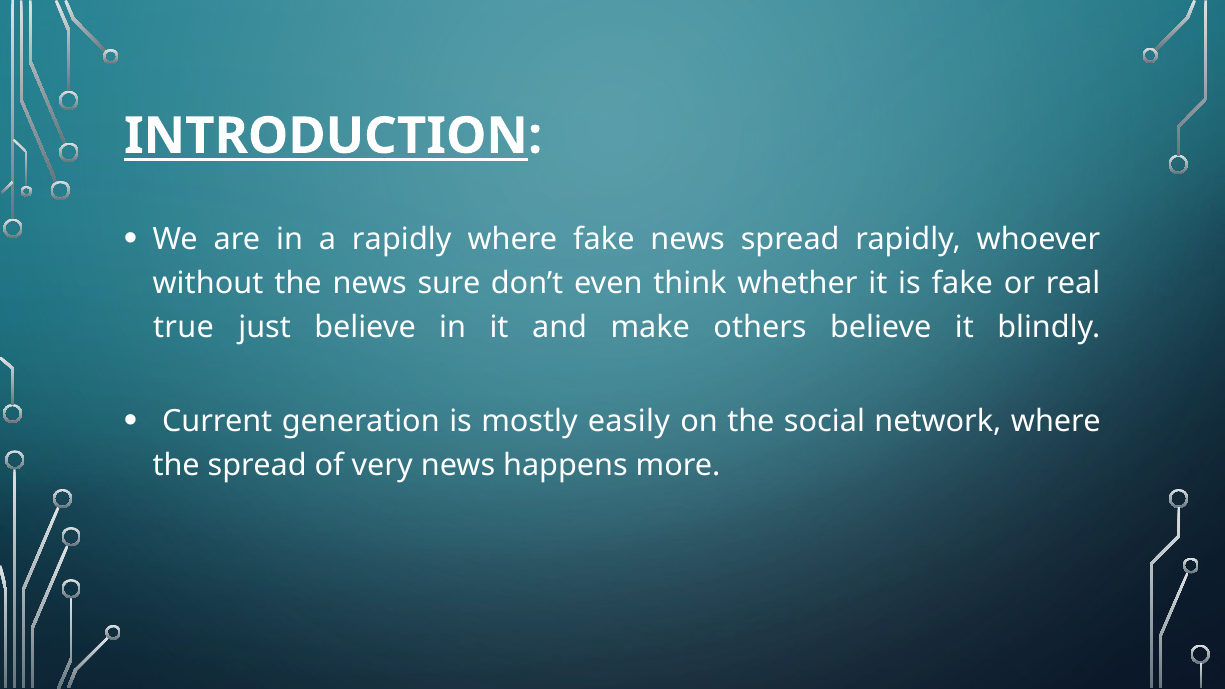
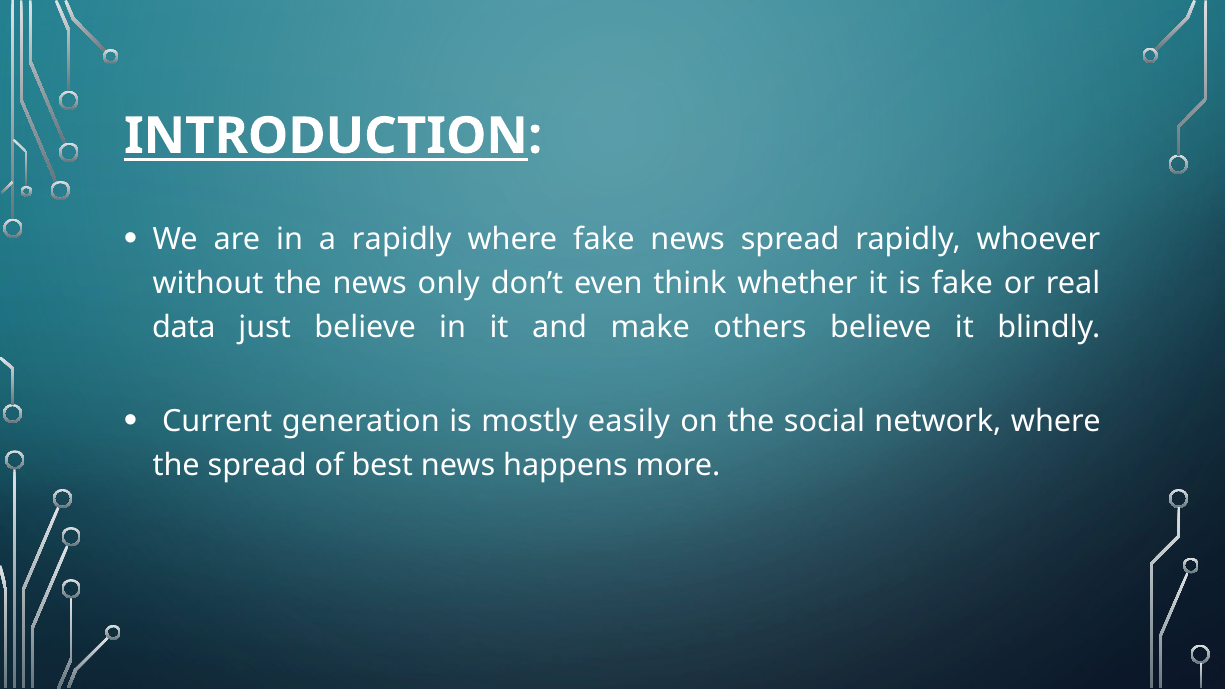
sure: sure -> only (449, 284)
true: true -> data (184, 328)
very: very -> best (382, 465)
